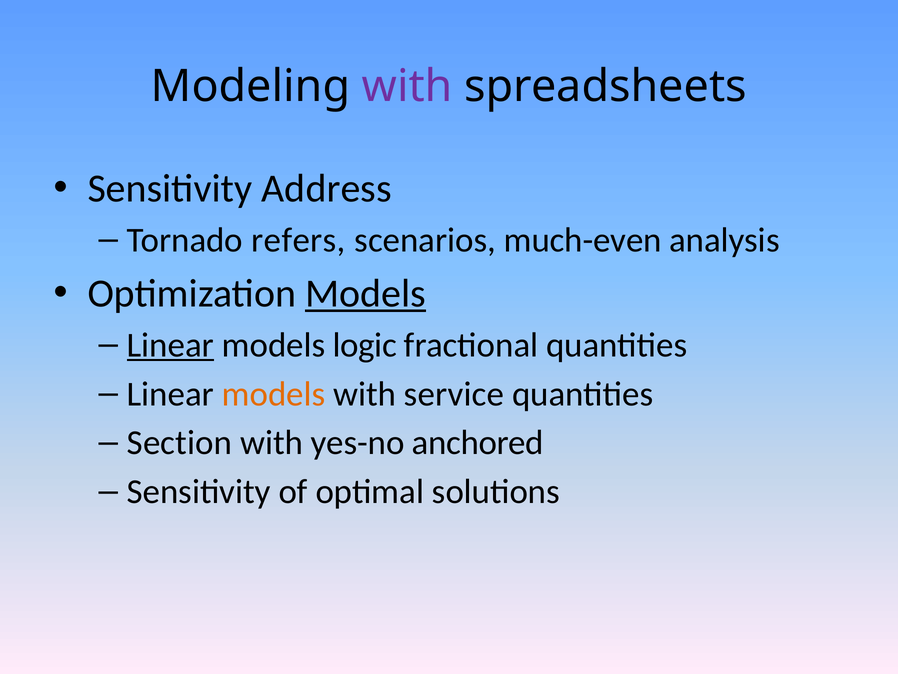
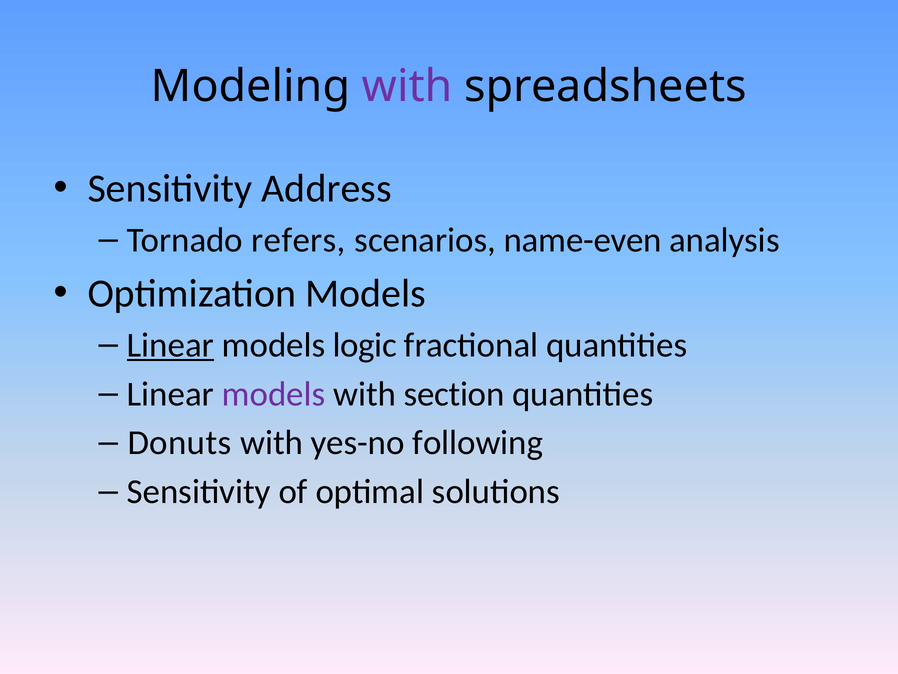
much-even: much-even -> name-even (583, 240)
Models underline: present -> none (366, 293)
models colour: orange -> purple (274, 394)
service: service -> section (454, 394)
Section: Section -> Donuts (179, 443)
anchored: anchored -> following (478, 443)
